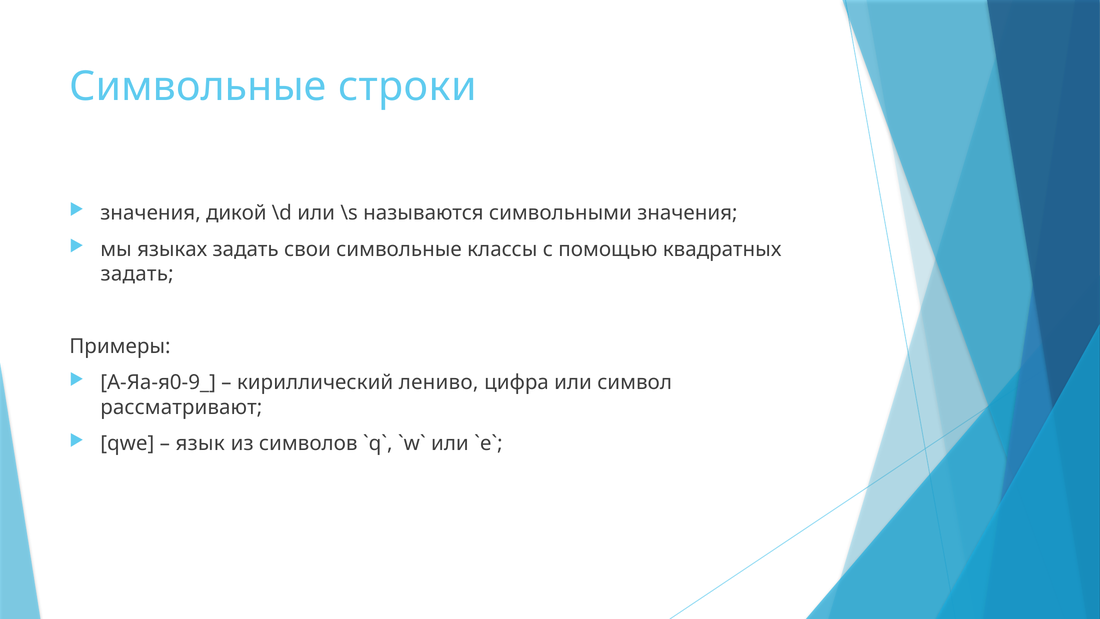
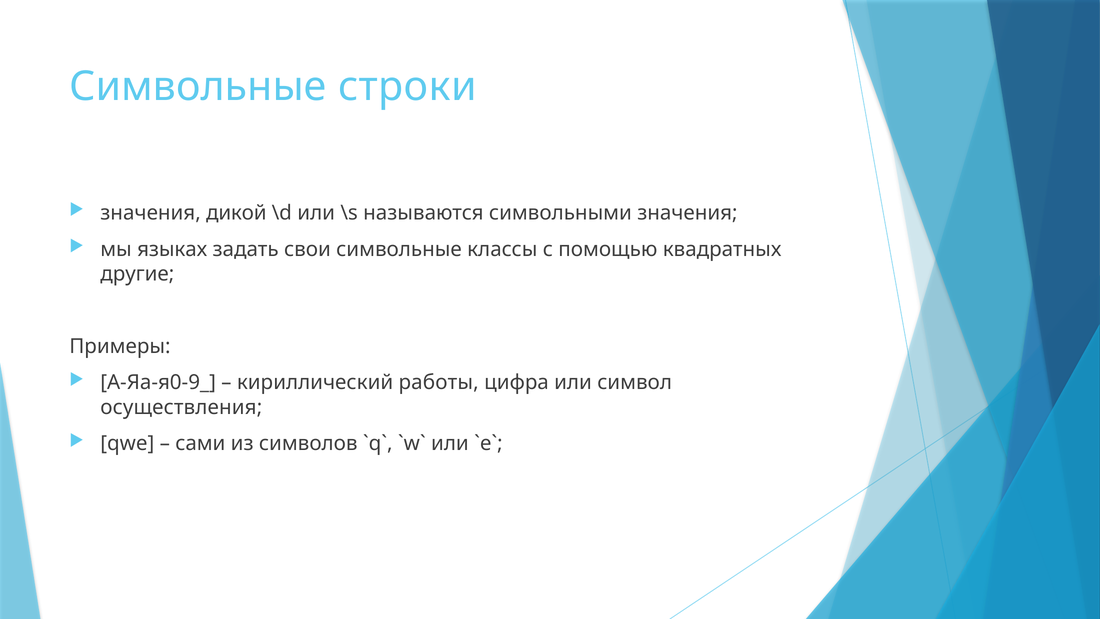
задать: задать -> другие (137, 274)
лениво: лениво -> работы (439, 382)
рассматривают: рассматривают -> осуществления (181, 407)
язык: язык -> сами (200, 443)
